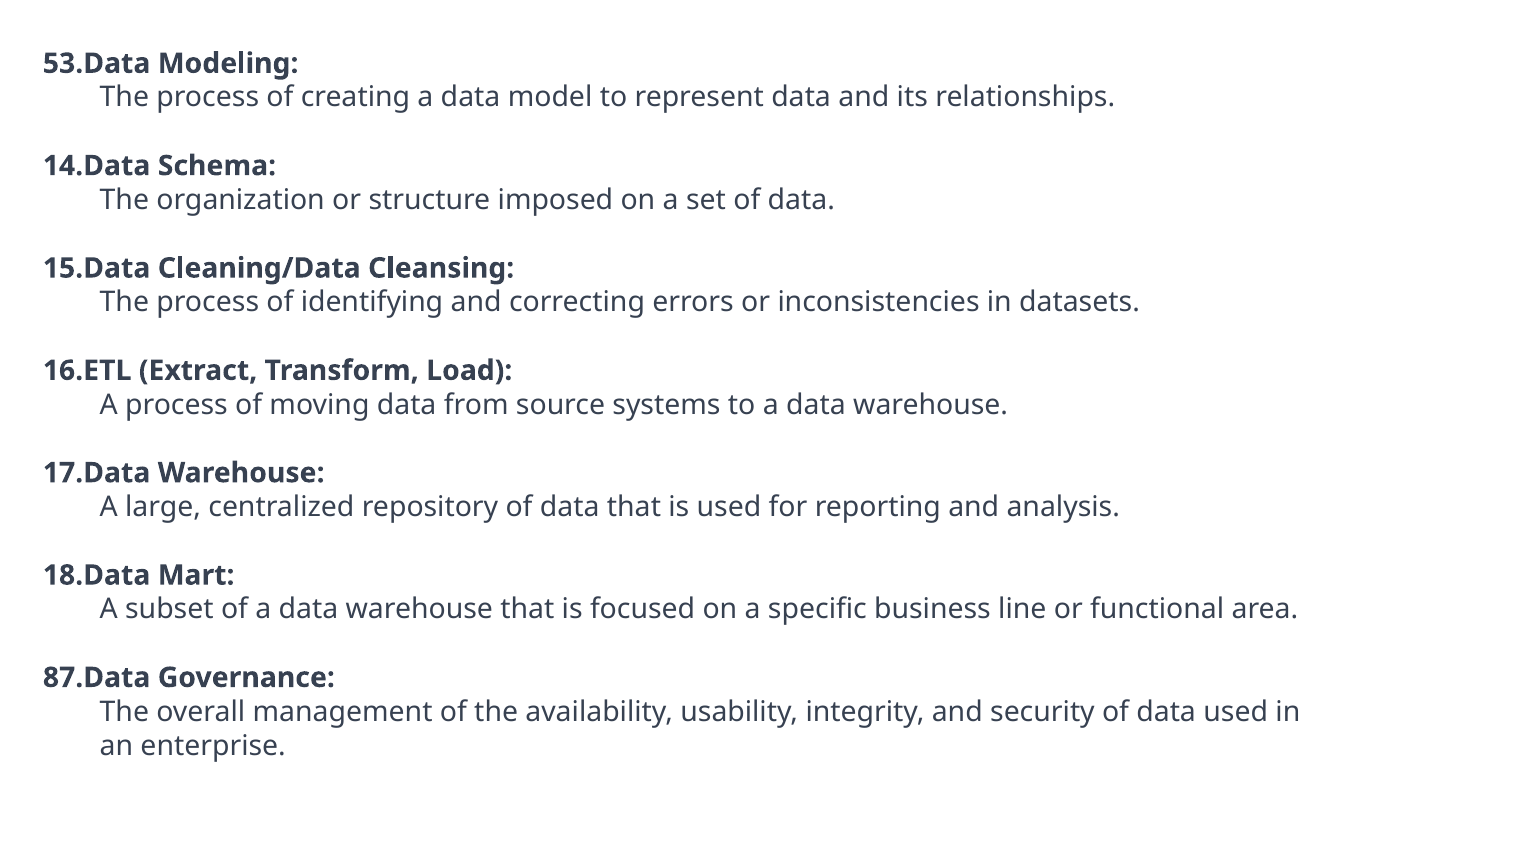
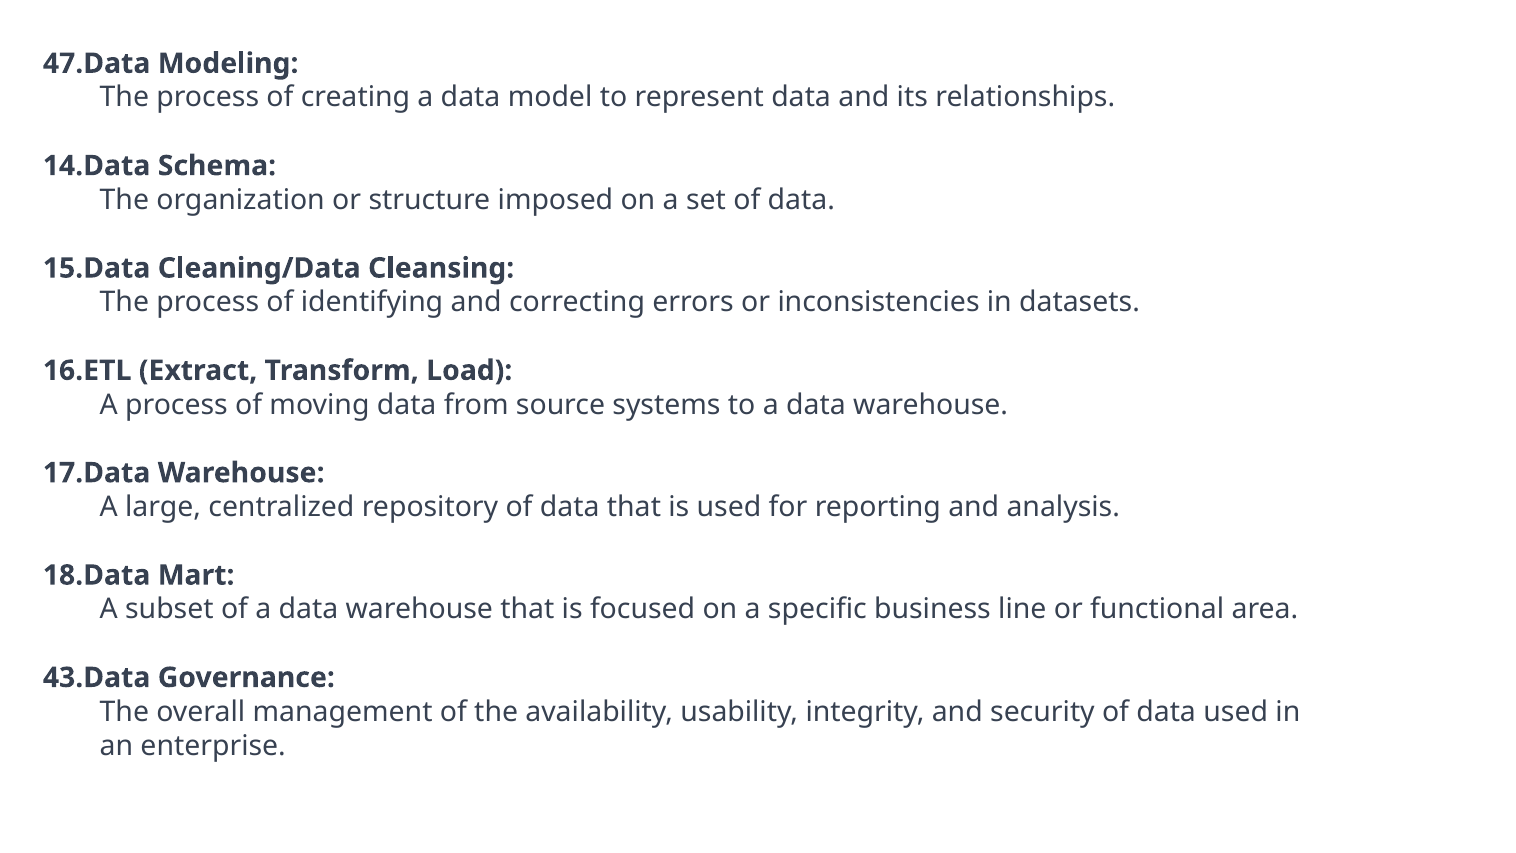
53.Data: 53.Data -> 47.Data (97, 63)
87.Data: 87.Data -> 43.Data (97, 677)
